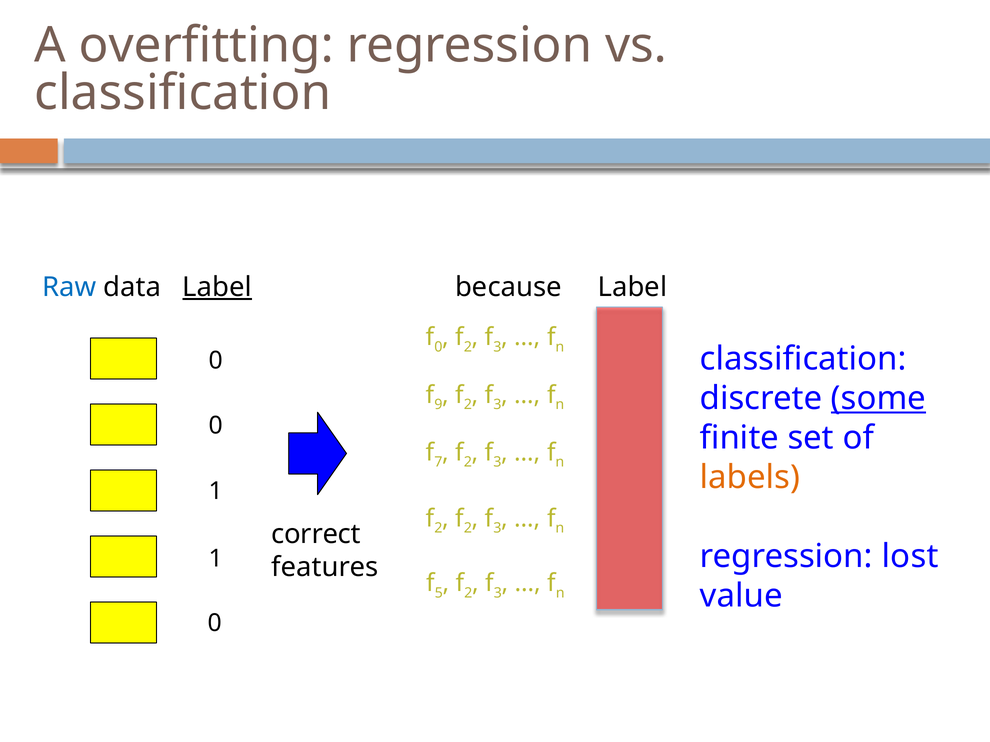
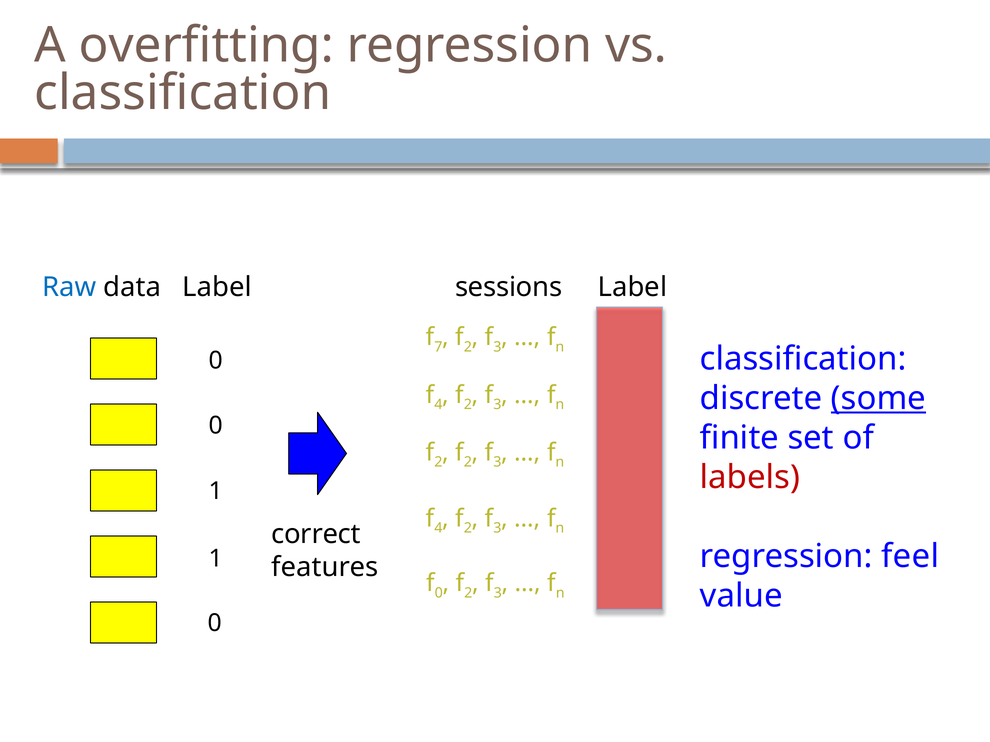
Label underline: present -> none (217, 287)
because: because -> sessions (509, 287)
0: 0 -> 7 (438, 347)
9: 9 -> 4 (438, 405)
7: 7 -> 2 (438, 463)
labels colour: orange -> red (750, 478)
2: 2 -> 4 (438, 529)
lost: lost -> feel (910, 557)
5: 5 -> 0 (439, 593)
